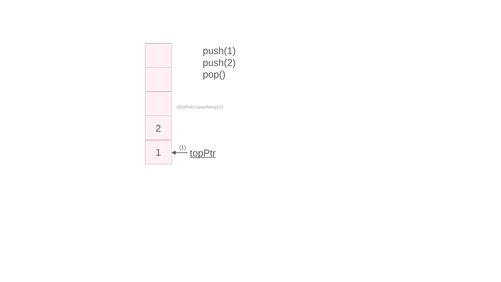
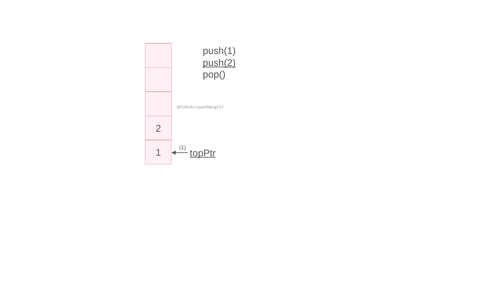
push(2 underline: none -> present (219, 63)
